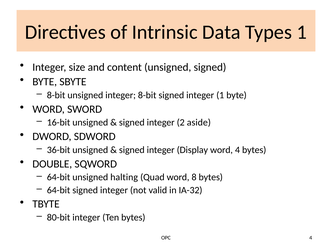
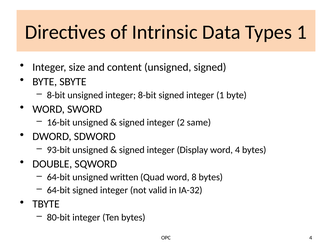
aside: aside -> same (199, 123)
36-bit: 36-bit -> 93-bit (59, 150)
halting: halting -> written (124, 177)
